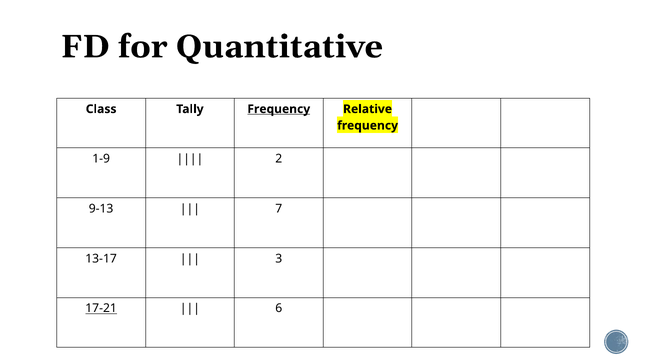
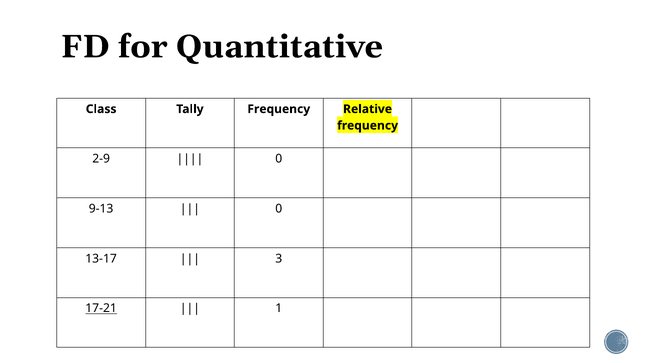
Frequency underline: present -> none (279, 109)
1-9: 1-9 -> 2-9 (101, 159)
2: 2 -> 0 (279, 159)
7: 7 -> 0 (279, 209)
6: 6 -> 1 (279, 309)
